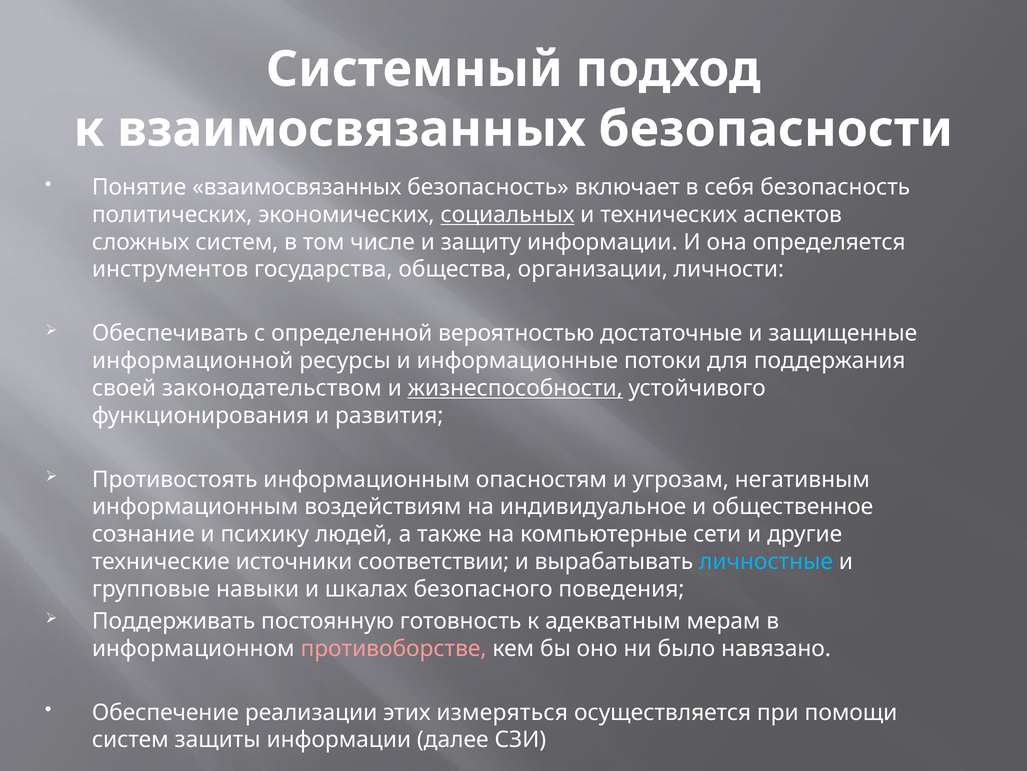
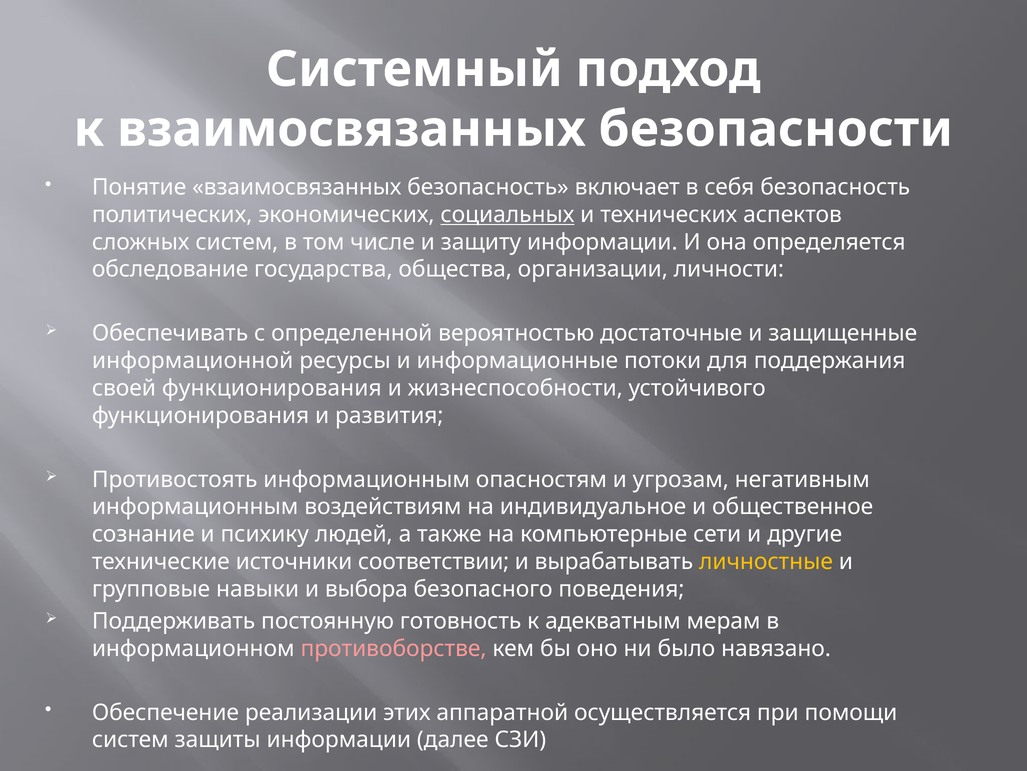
инструментов: инструментов -> обследование (170, 269)
своей законодательством: законодательством -> функционирования (272, 388)
жизнеспособности underline: present -> none (515, 388)
личностные colour: light blue -> yellow (766, 561)
шкалах: шкалах -> выбора (366, 589)
измеряться: измеряться -> аппаратной (502, 712)
